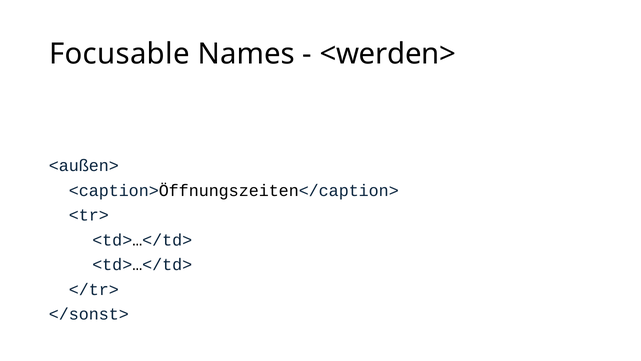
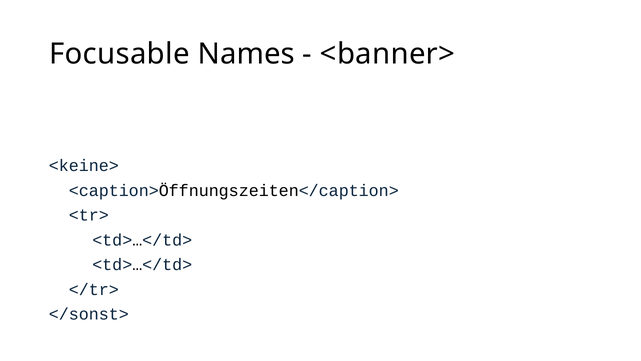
<werden>: <werden> -> <banner> (388, 54)
<außen>: <außen> -> <keine> (84, 166)
